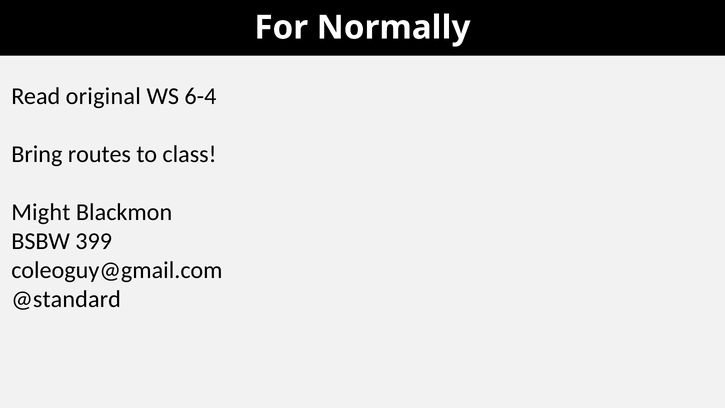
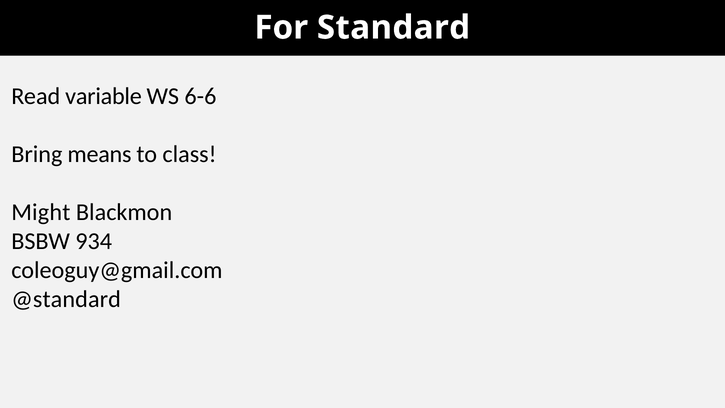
Normally: Normally -> Standard (393, 28)
original: original -> variable (104, 96)
6-4: 6-4 -> 6-6 (200, 96)
routes: routes -> means (99, 154)
399: 399 -> 934 (94, 241)
